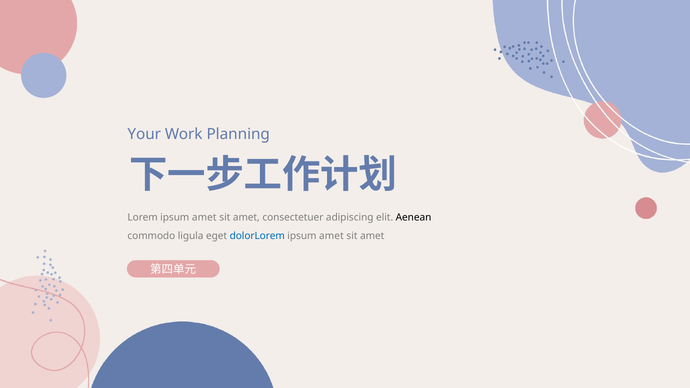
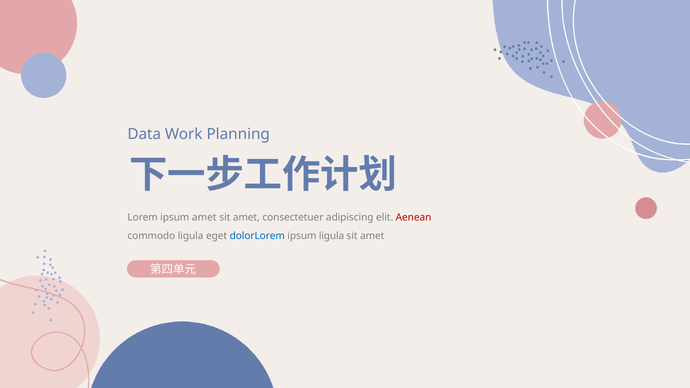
Your: Your -> Data (144, 134)
Aenean colour: black -> red (414, 218)
amet: amet -> ligula (332, 236)
